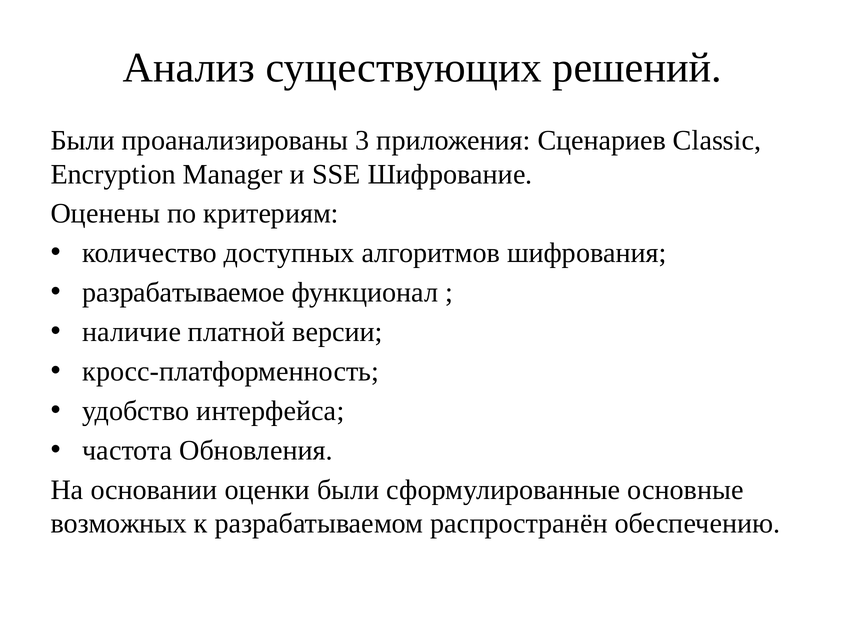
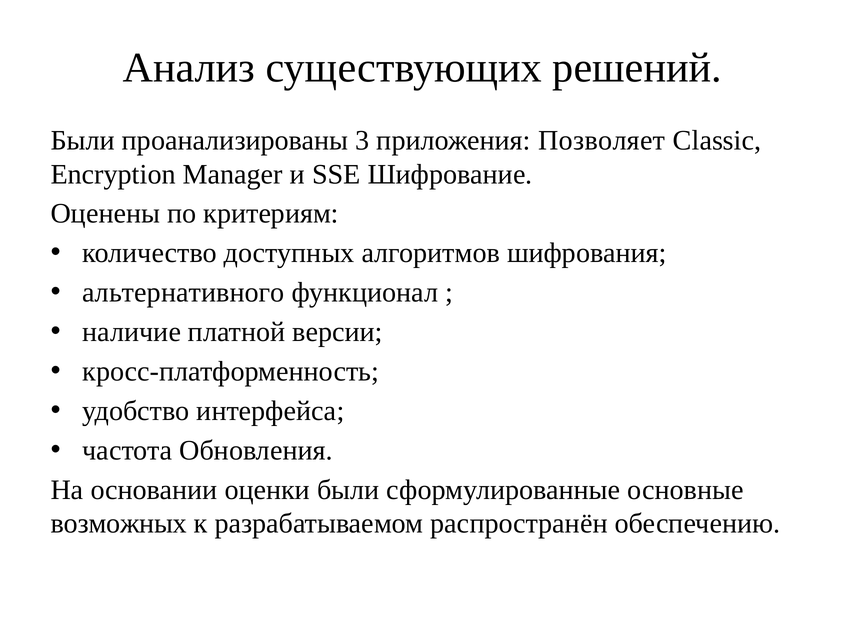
Сценариев: Сценариев -> Позволяет (602, 140)
разрабатываемое: разрабатываемое -> альтернативного (183, 292)
